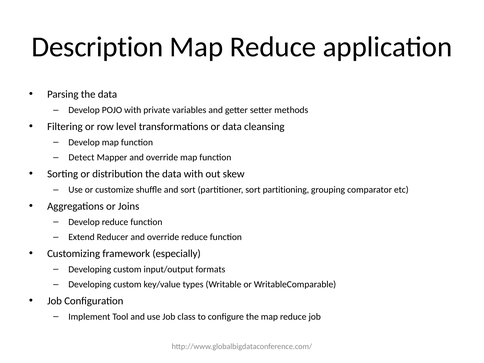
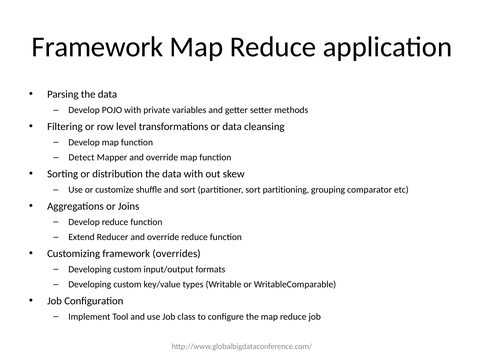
Description: Description -> Framework (98, 47)
especially: especially -> overrides (177, 254)
